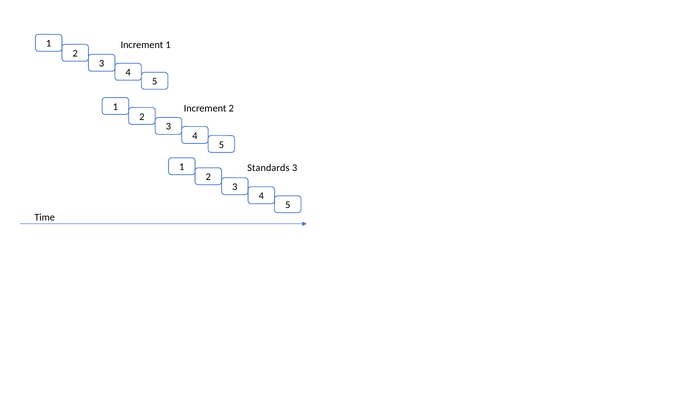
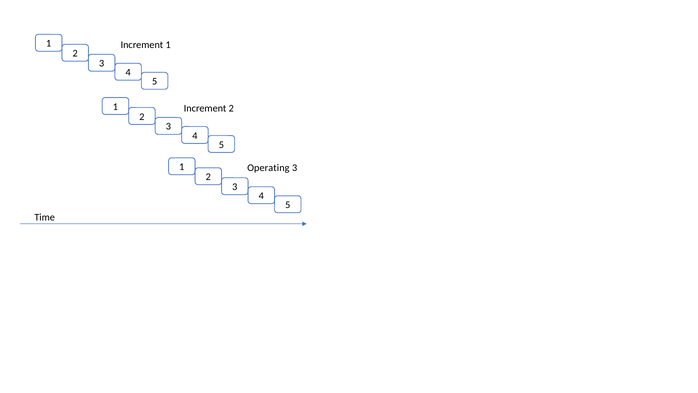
Standards: Standards -> Operating (268, 167)
